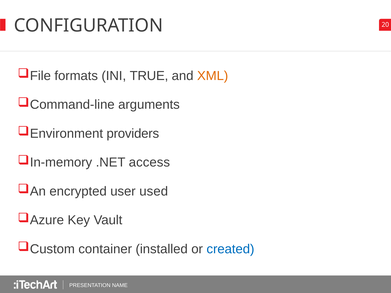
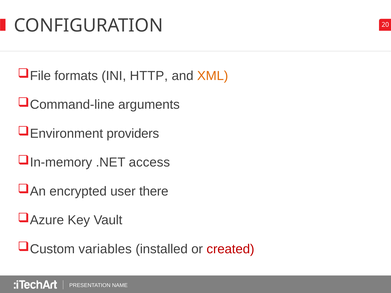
TRUE: TRUE -> HTTP (149, 76)
used: used -> there (154, 191)
container: container -> variables (105, 249)
created colour: blue -> red (230, 249)
